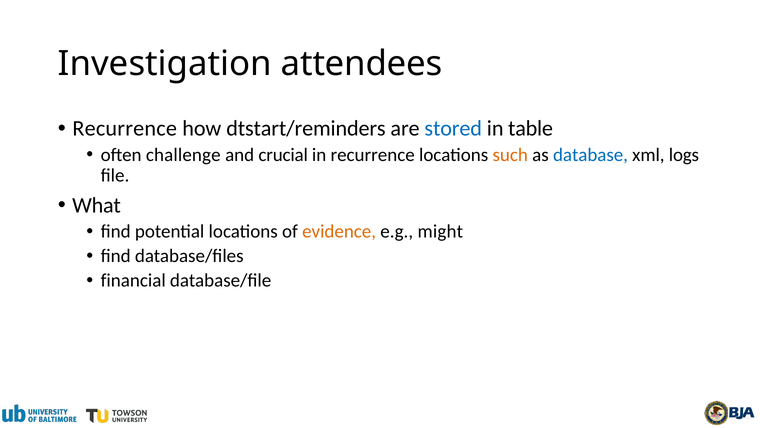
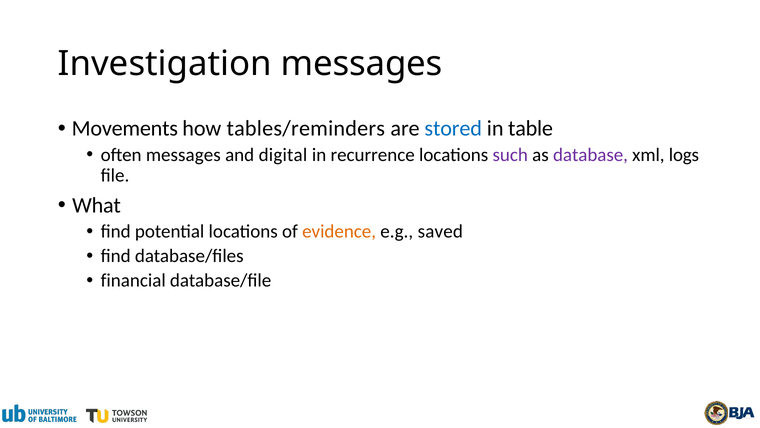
Investigation attendees: attendees -> messages (362, 64)
Recurrence: Recurrence -> Movements (125, 128)
dtstart/reminders: dtstart/reminders -> tables/reminders (306, 128)
often challenge: challenge -> messages (183, 155)
crucial: crucial -> digital (283, 155)
such colour: orange -> purple (510, 155)
database colour: blue -> purple (590, 155)
might: might -> saved (440, 231)
